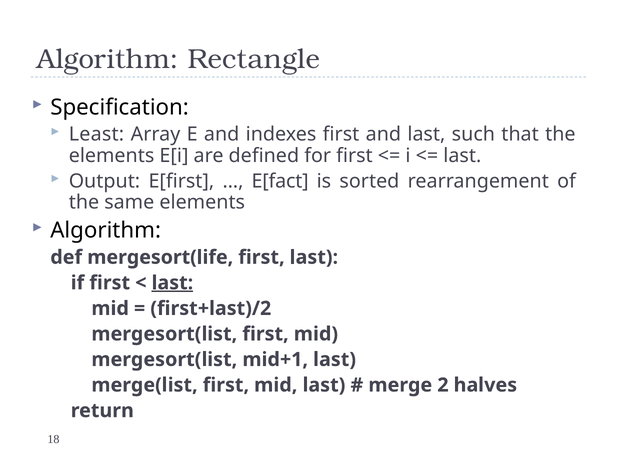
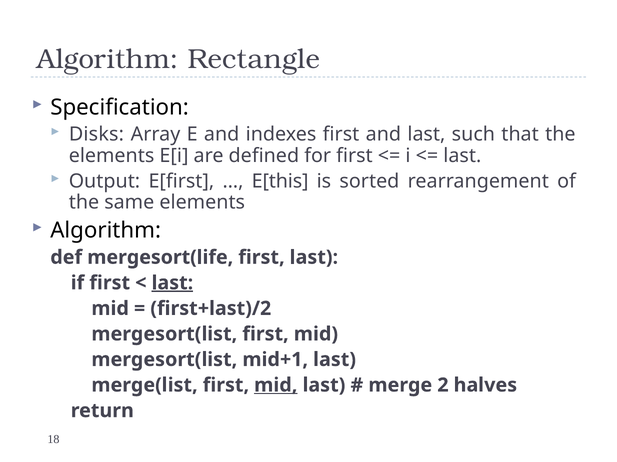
Least: Least -> Disks (96, 135)
E[fact: E[fact -> E[this (280, 181)
mid underline: none -> present (276, 386)
